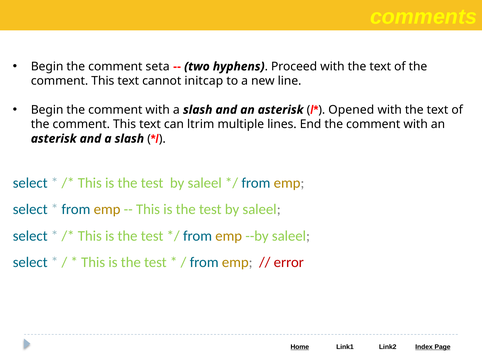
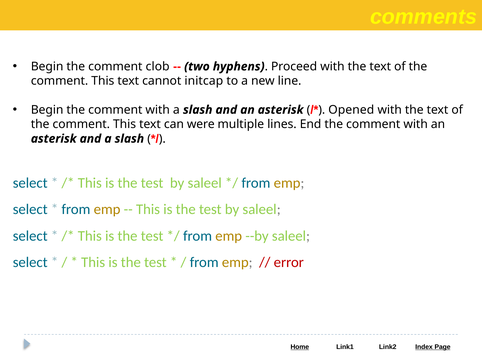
seta: seta -> clob (158, 67)
ltrim: ltrim -> were (201, 124)
